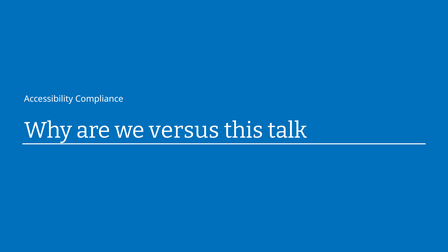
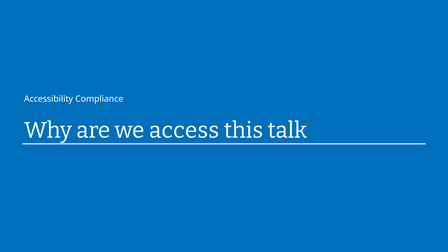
versus: versus -> access (184, 130)
